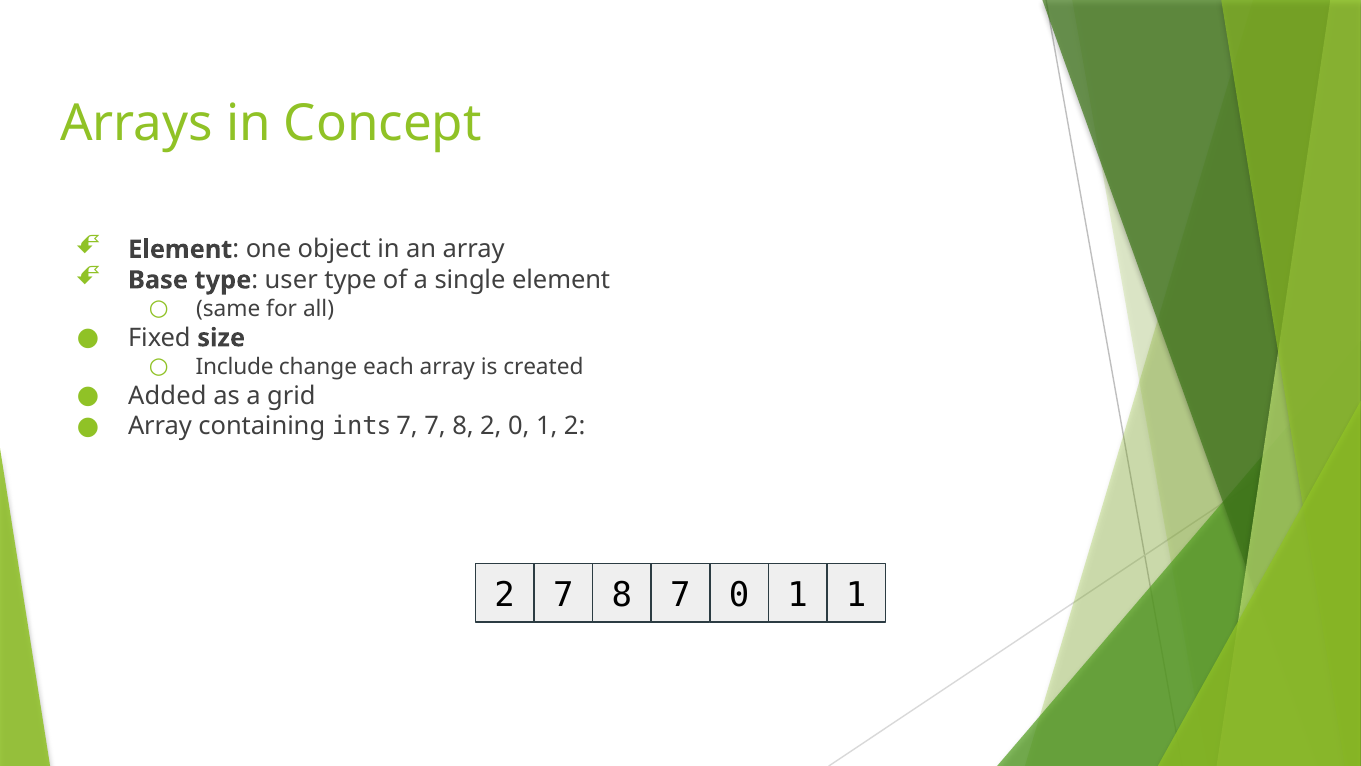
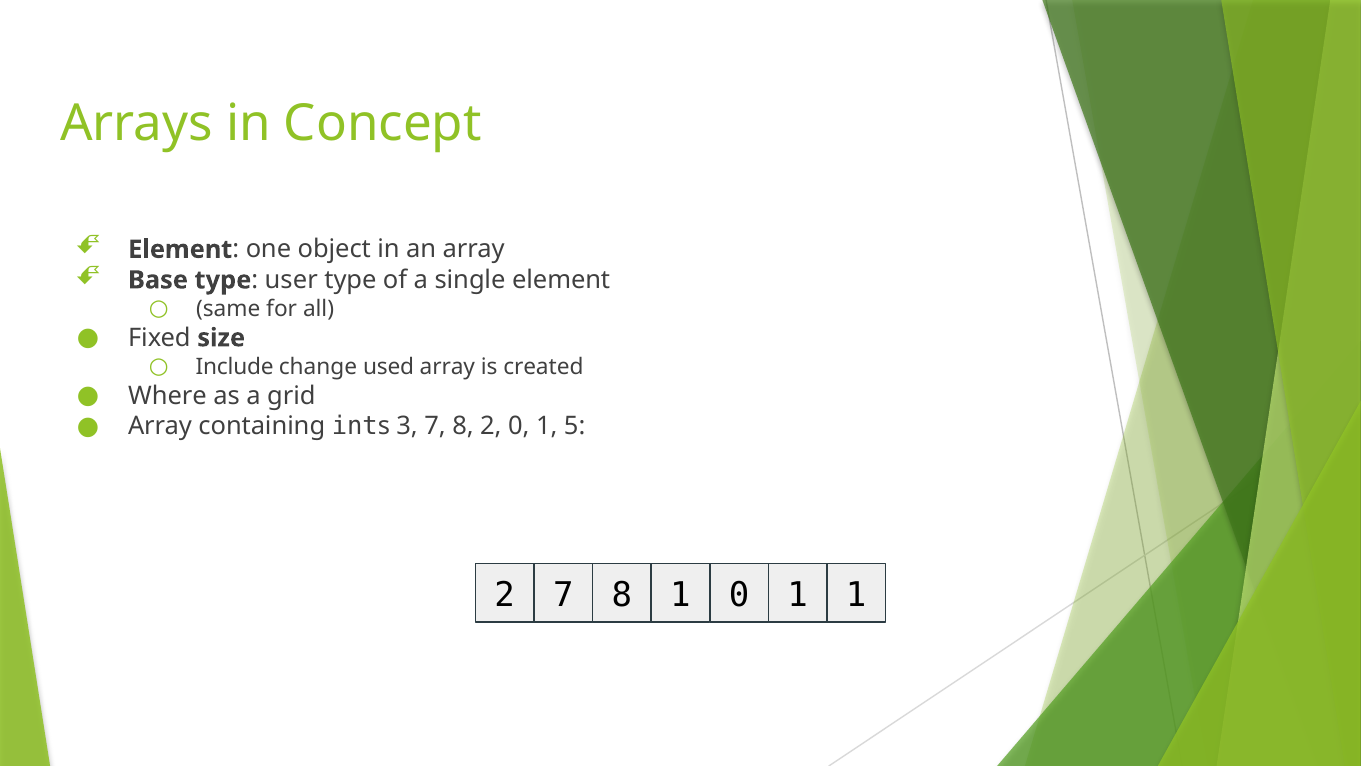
each: each -> used (389, 366)
Added: Added -> Where (167, 396)
7: 7 -> 3 (407, 426)
1 2: 2 -> 5 (575, 426)
8 7: 7 -> 1 (680, 595)
